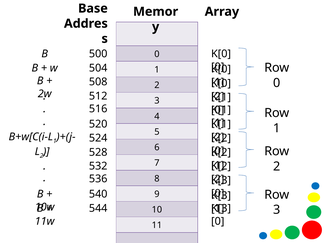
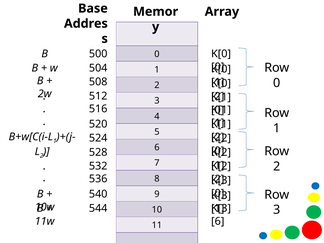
0: 0 -> 6 (218, 221)
